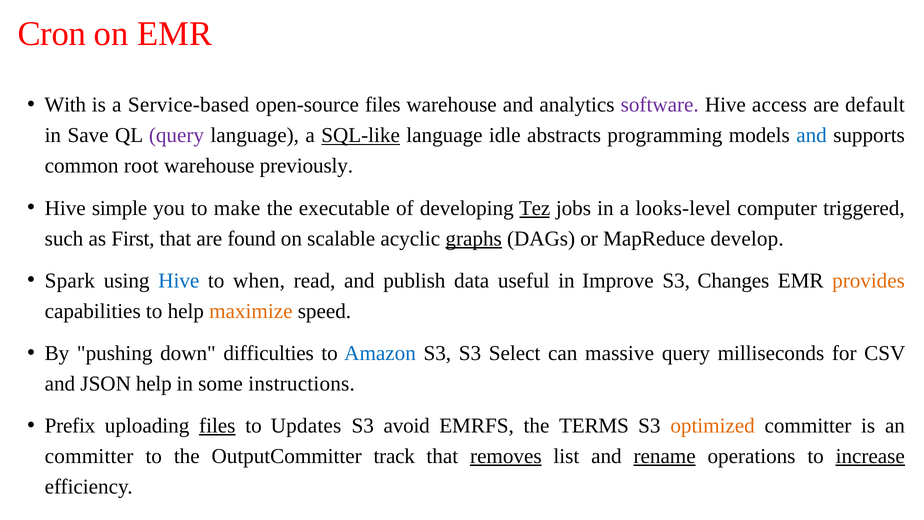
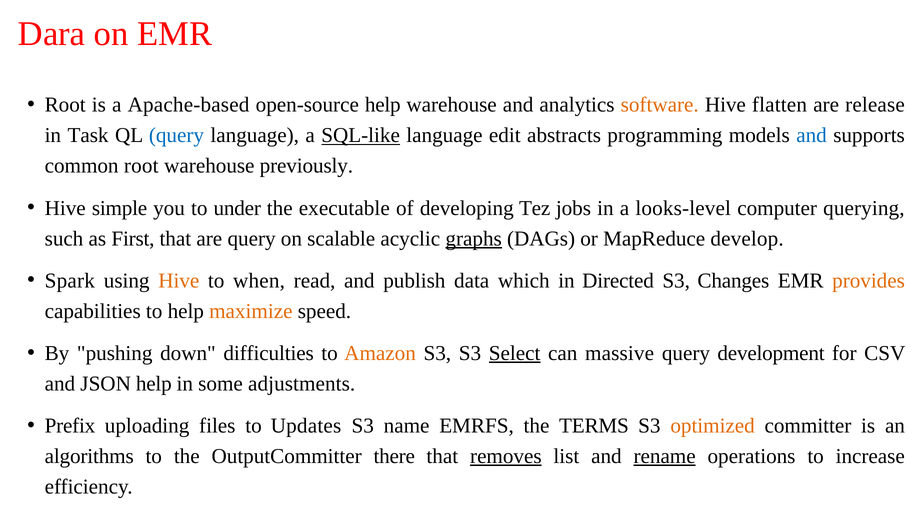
Cron: Cron -> Dara (52, 34)
With: With -> Root (65, 105)
Service-based: Service-based -> Apache-based (189, 105)
open-source files: files -> help (383, 105)
software colour: purple -> orange (660, 105)
access: access -> flatten (779, 105)
default: default -> release (875, 105)
Save: Save -> Task (88, 135)
query colour: purple -> blue (176, 135)
idle: idle -> edit (505, 135)
make: make -> under (237, 208)
Tez underline: present -> none (535, 208)
triggered: triggered -> querying (864, 208)
are found: found -> query (252, 238)
Hive colour: blue -> orange (179, 280)
useful: useful -> which (524, 280)
Improve: Improve -> Directed (618, 280)
Amazon colour: blue -> orange (380, 353)
Select underline: none -> present (515, 353)
milliseconds: milliseconds -> development (771, 353)
instructions: instructions -> adjustments (302, 383)
files underline: present -> none (217, 426)
avoid: avoid -> name (407, 426)
committer: committer -> algorithms (89, 456)
track: track -> there (394, 456)
increase underline: present -> none (870, 456)
